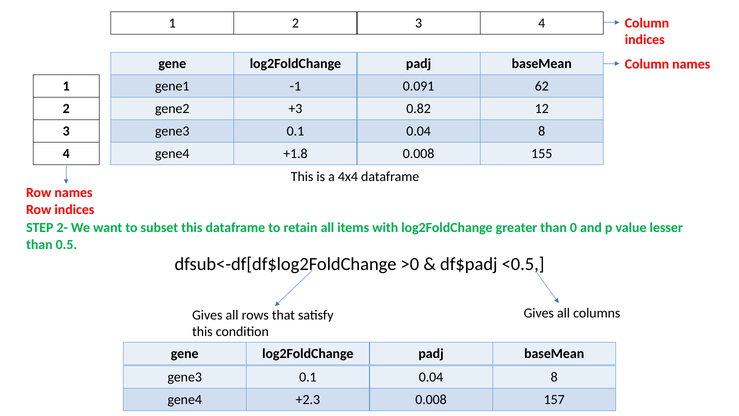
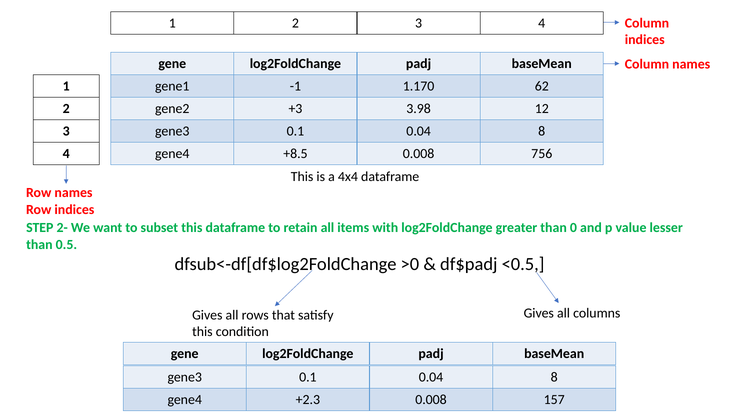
0.091: 0.091 -> 1.170 (419, 86)
0.82: 0.82 -> 3.98 (419, 109)
+1.8: +1.8 -> +8.5 (295, 153)
155: 155 -> 756 (542, 153)
